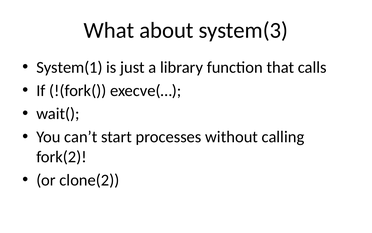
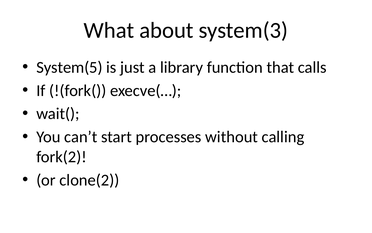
System(1: System(1 -> System(5 (69, 67)
